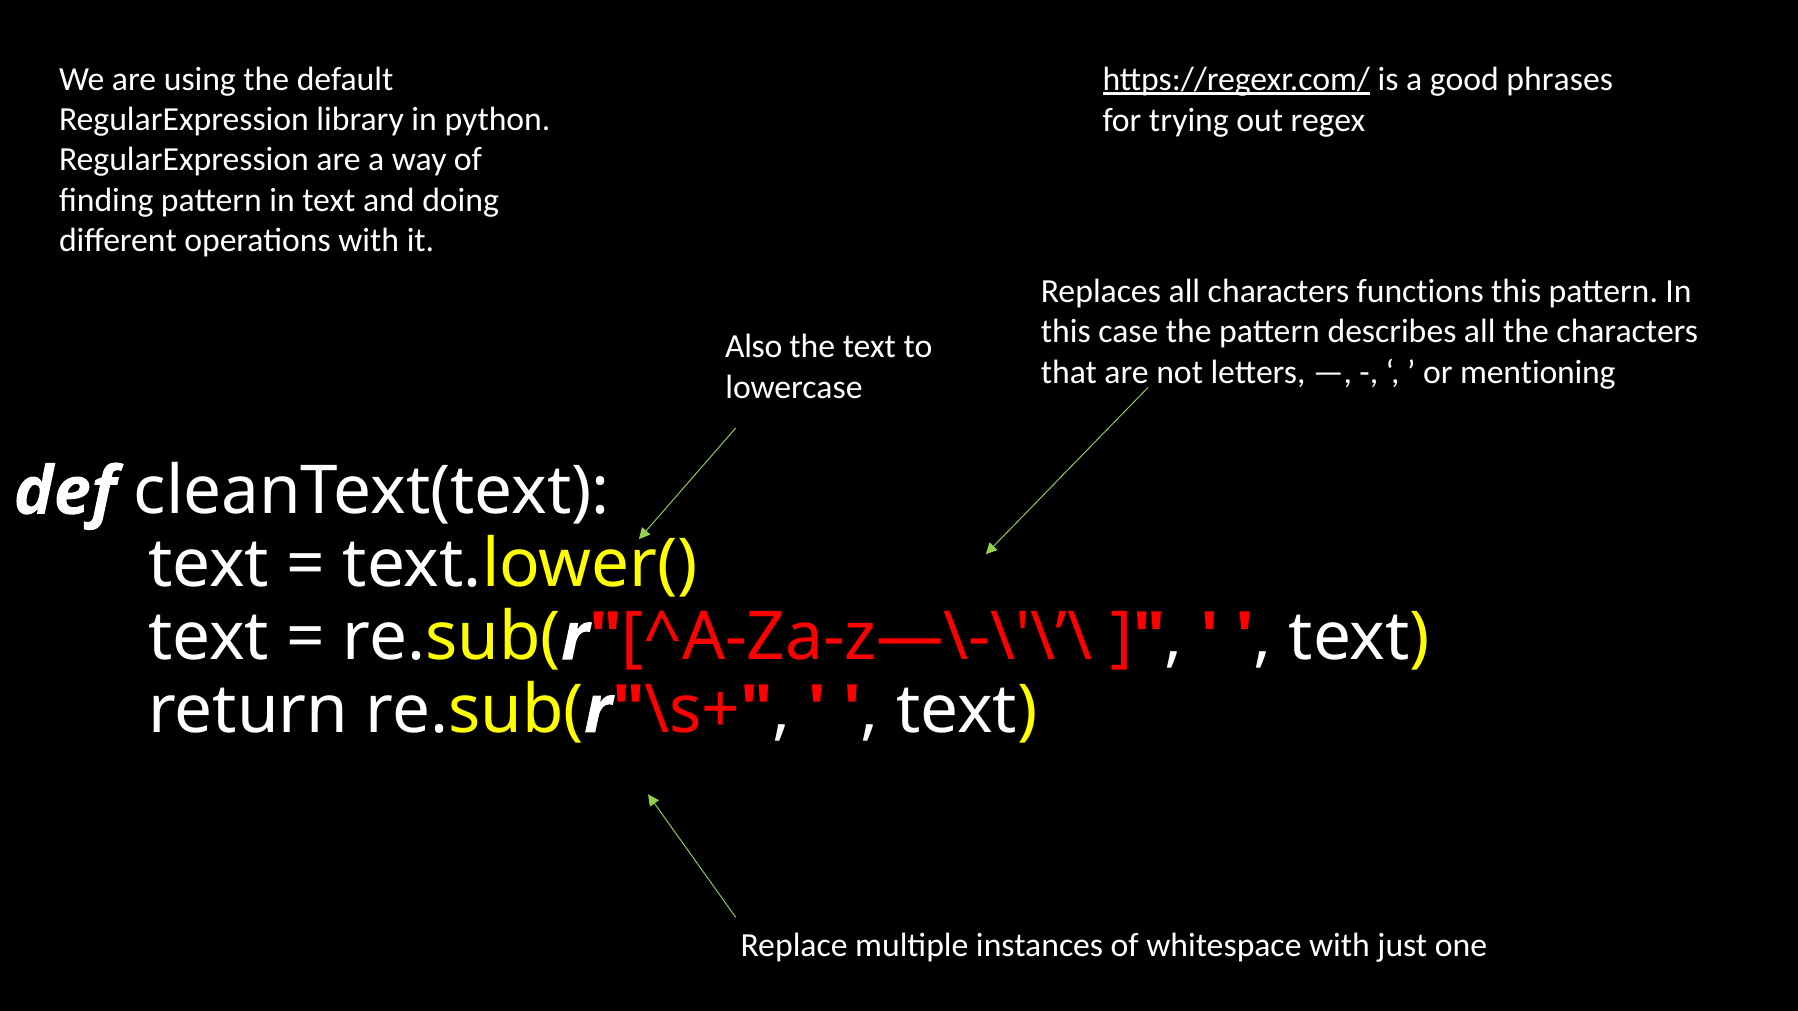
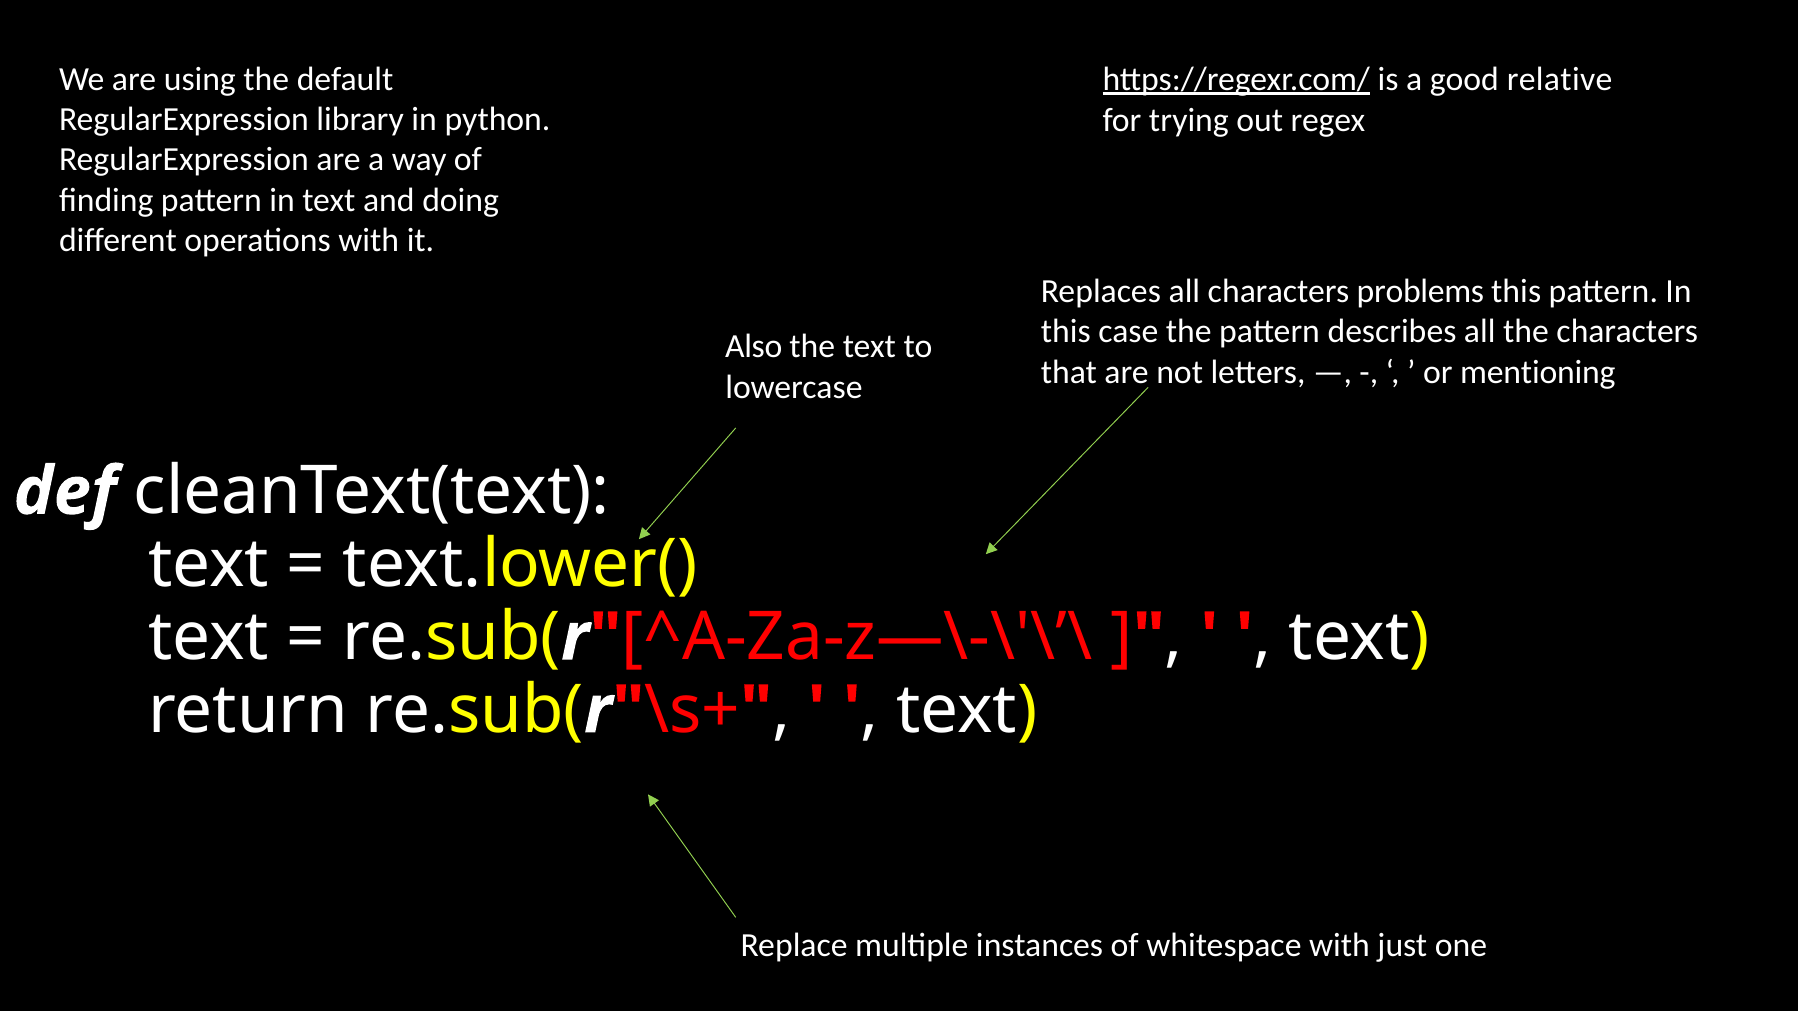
phrases: phrases -> relative (1560, 79)
functions: functions -> problems (1420, 291)
